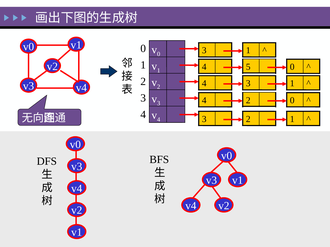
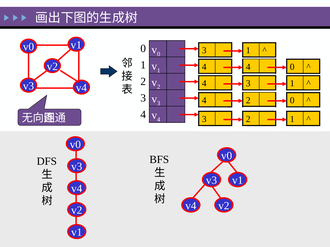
4 5: 5 -> 4 (248, 67)
